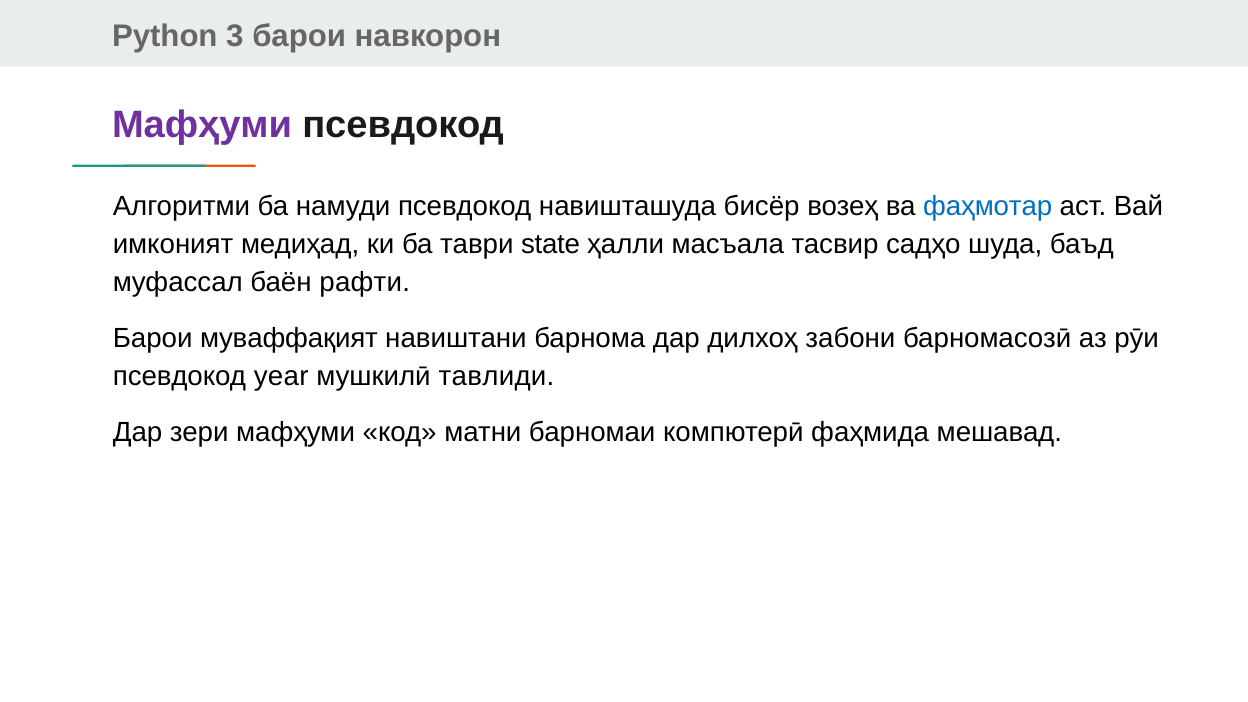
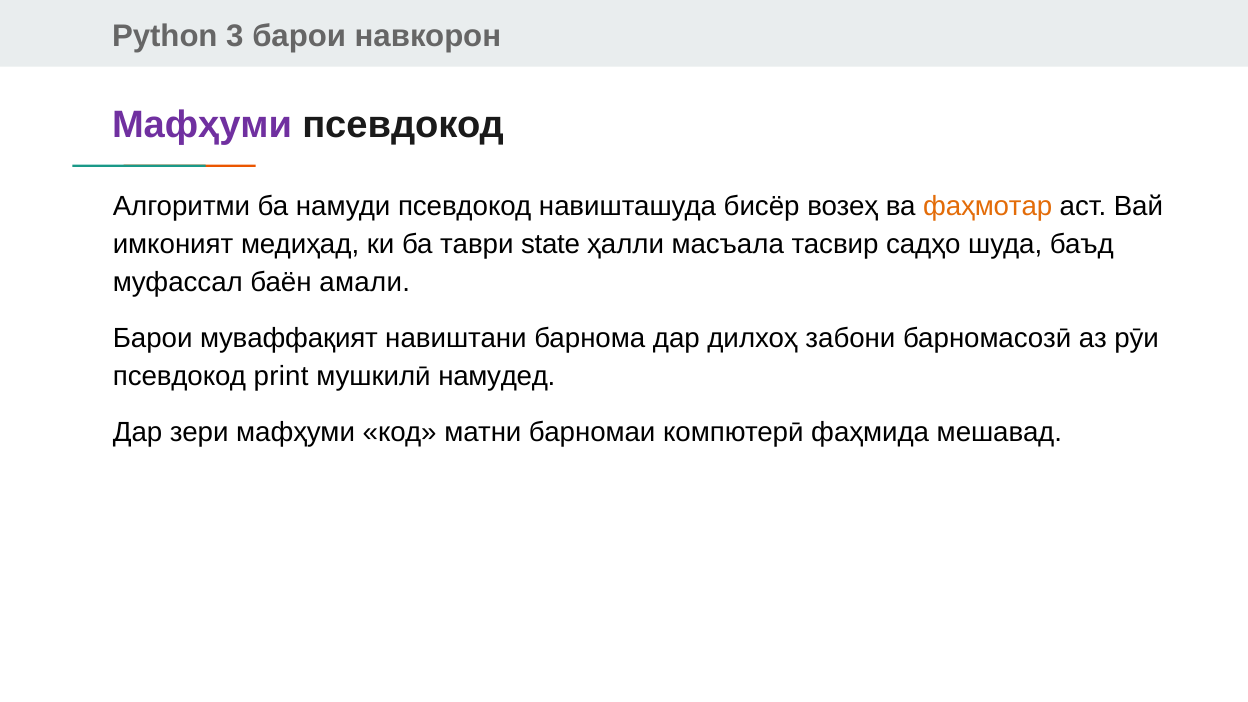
фаҳмотар colour: blue -> orange (988, 206)
рафти: рафти -> амали (365, 283)
year: year -> print (281, 377)
тавлиди: тавлиди -> намудед (497, 377)
